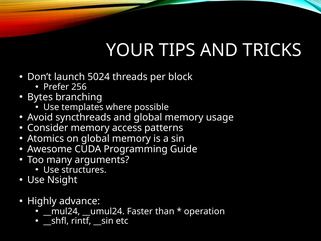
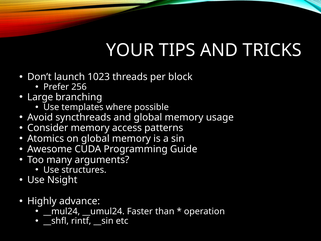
5024: 5024 -> 1023 (99, 77)
Bytes: Bytes -> Large (40, 97)
